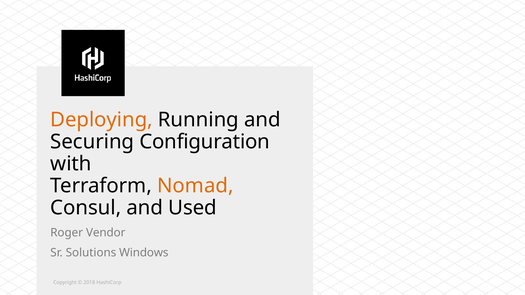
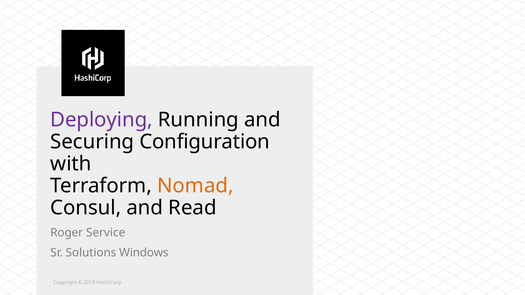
Deploying colour: orange -> purple (102, 120)
Used: Used -> Read (193, 208)
Vendor: Vendor -> Service (106, 233)
